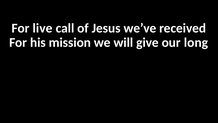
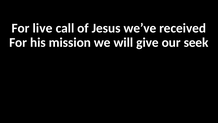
long: long -> seek (196, 42)
